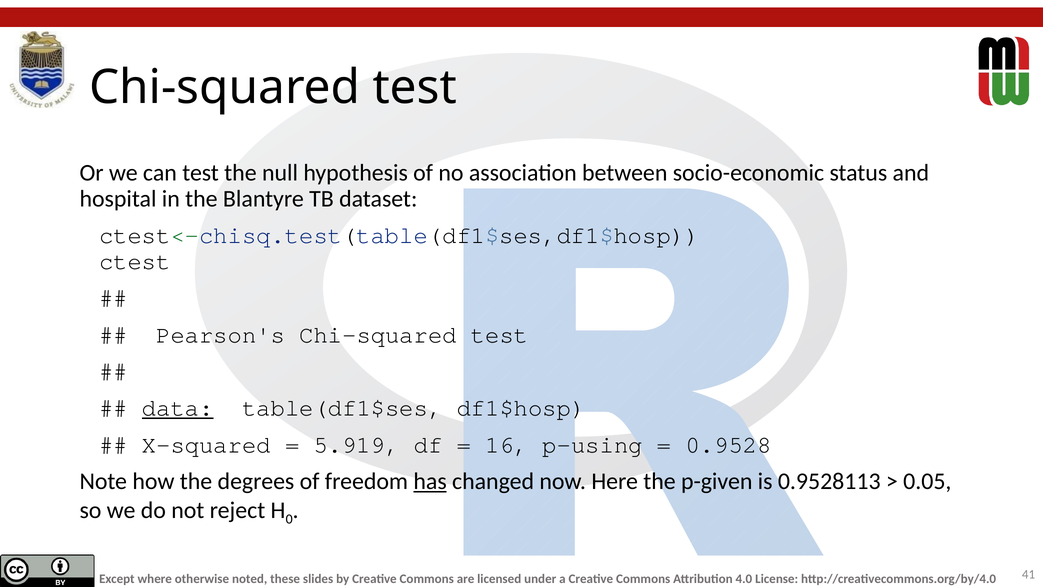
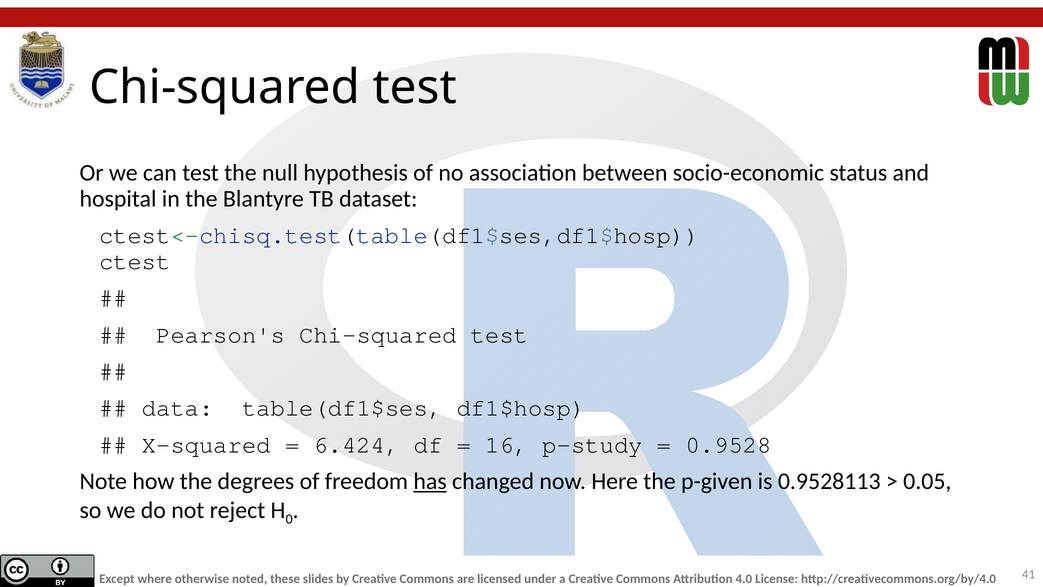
data underline: present -> none (178, 408)
5.919: 5.919 -> 6.424 (356, 445)
p-using: p-using -> p-study (593, 445)
